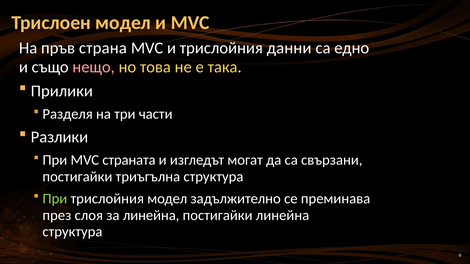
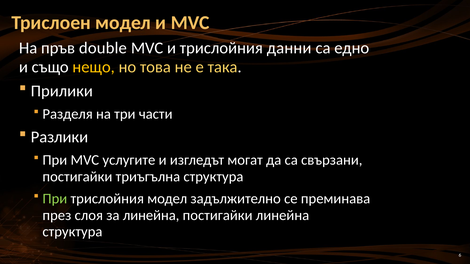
страна: страна -> double (103, 48)
нещо colour: pink -> yellow (94, 67)
страната: страната -> услугите (129, 160)
